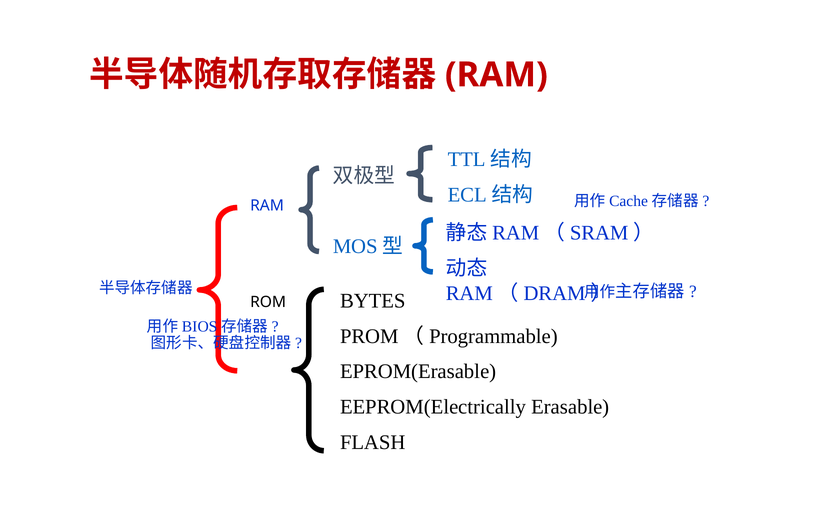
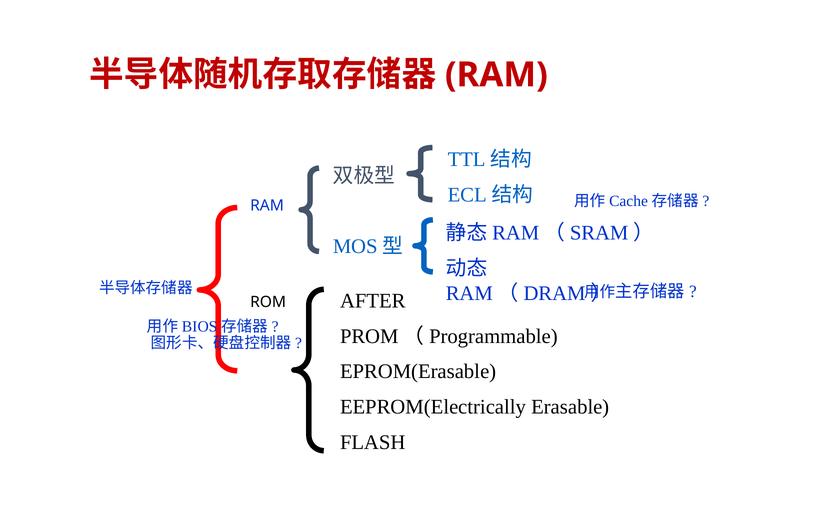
BYTES: BYTES -> AFTER (373, 301)
